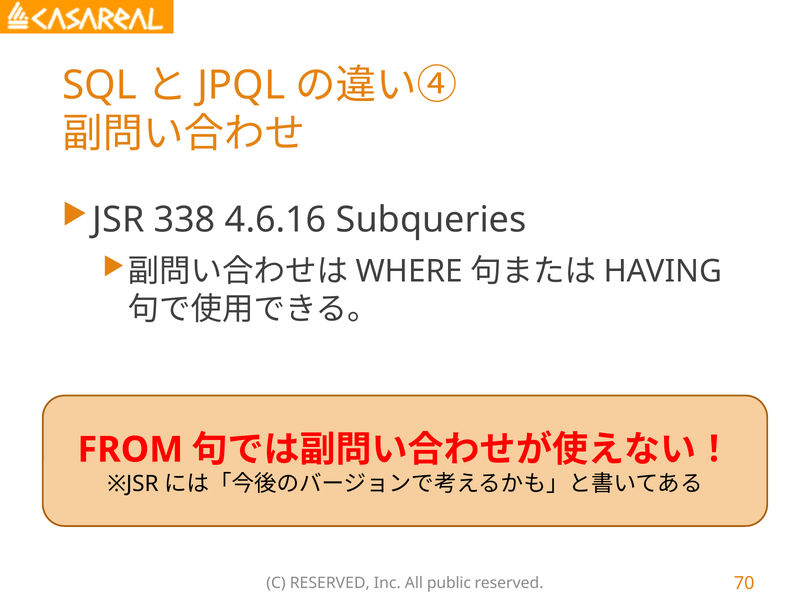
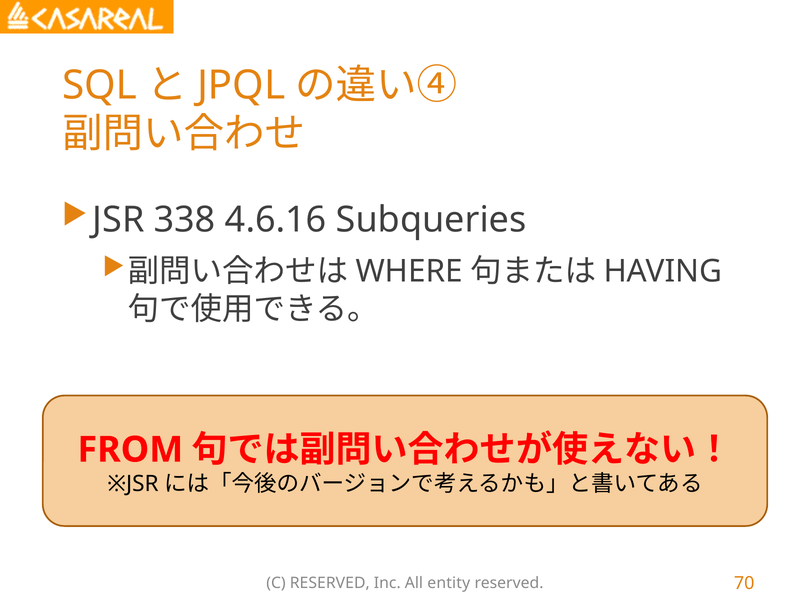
public: public -> entity (449, 583)
